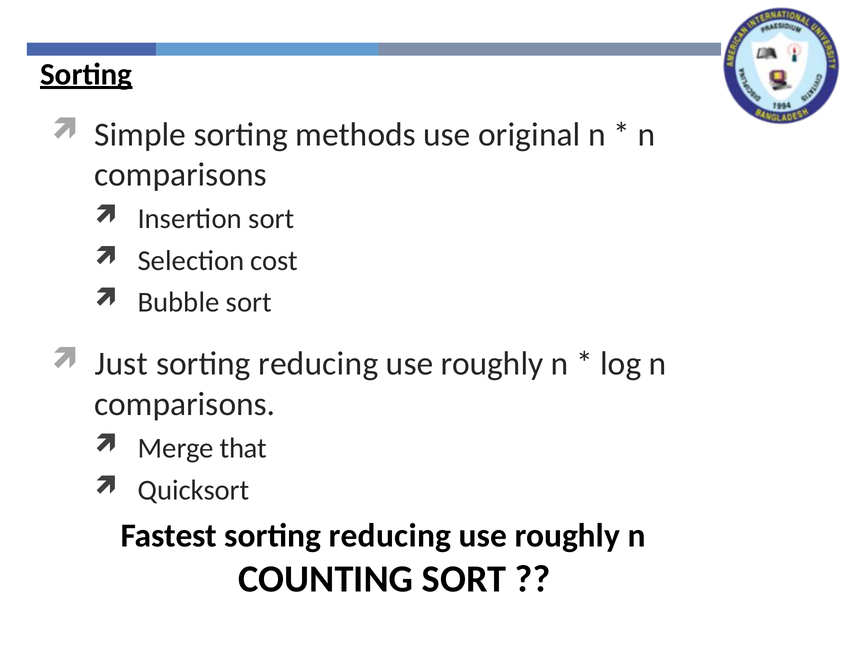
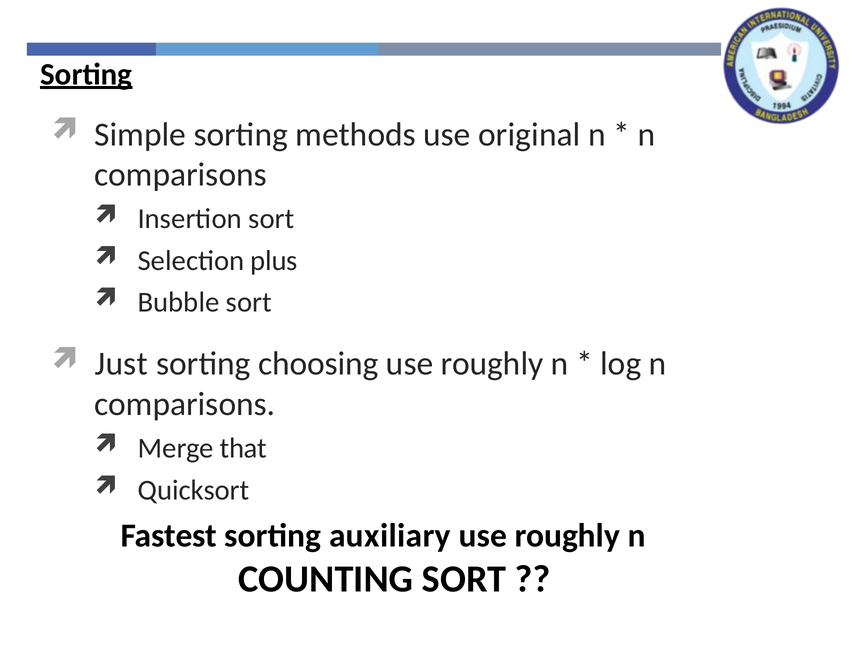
cost: cost -> plus (274, 260)
reducing: reducing -> choosing (318, 364)
Fastest sorting reducing: reducing -> auxiliary (390, 535)
